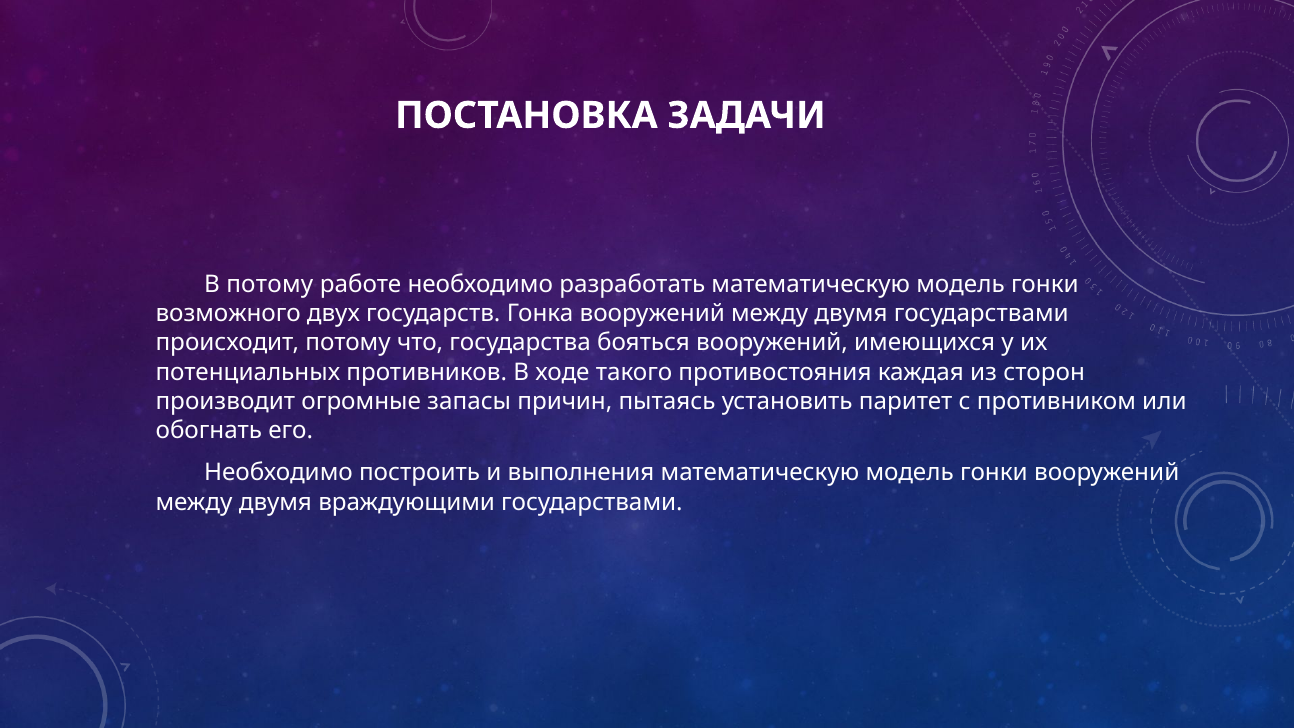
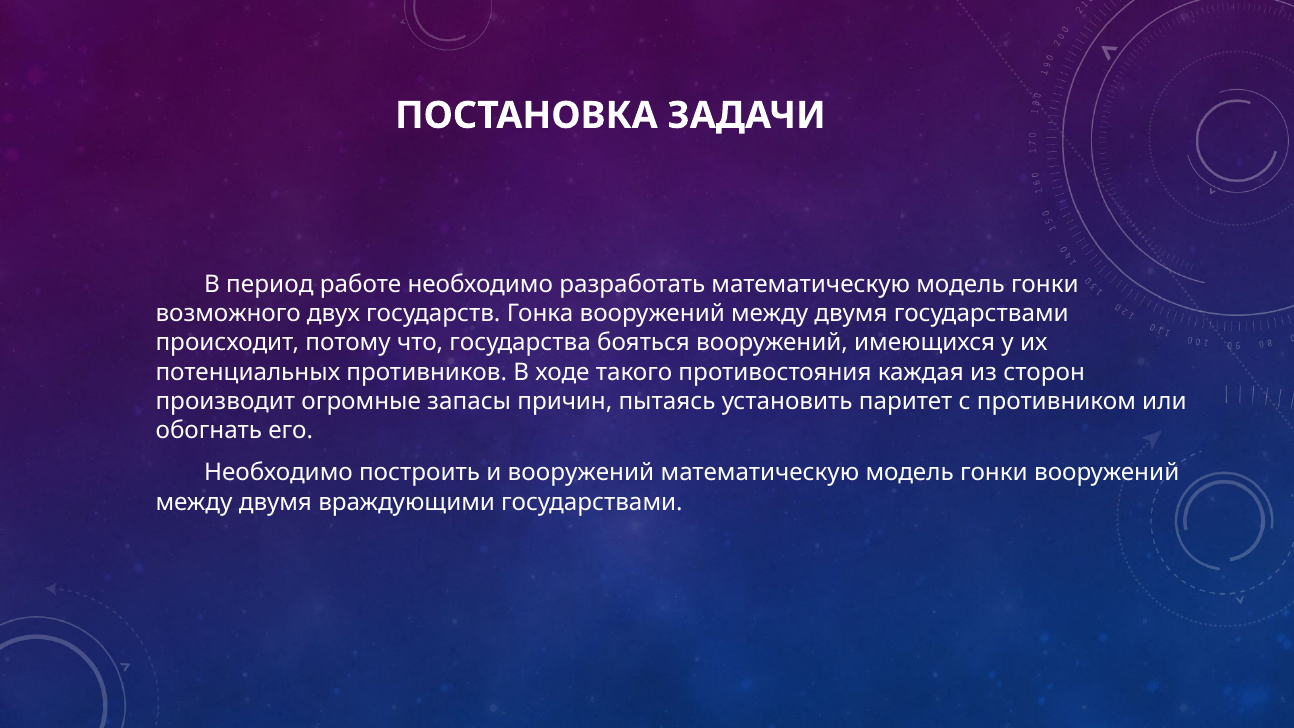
В потому: потому -> период (270, 285)
и выполнения: выполнения -> вооружений (581, 473)
